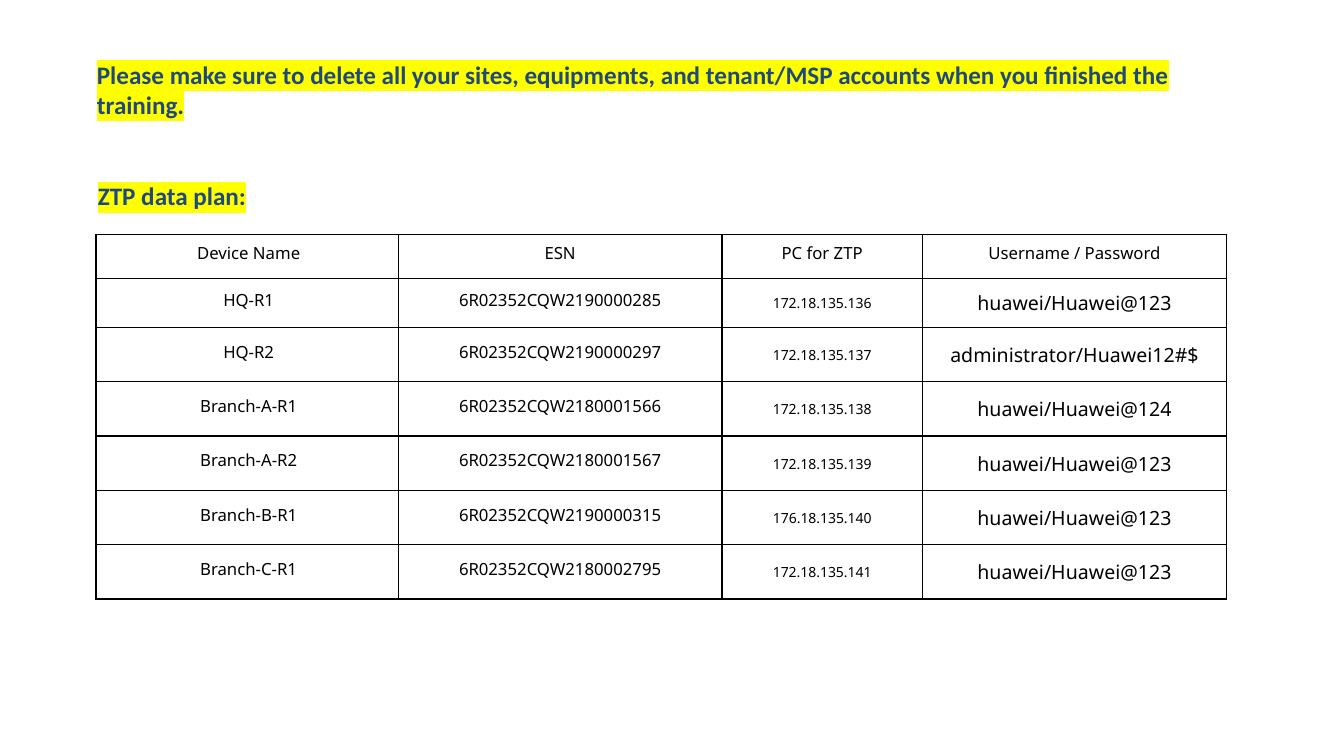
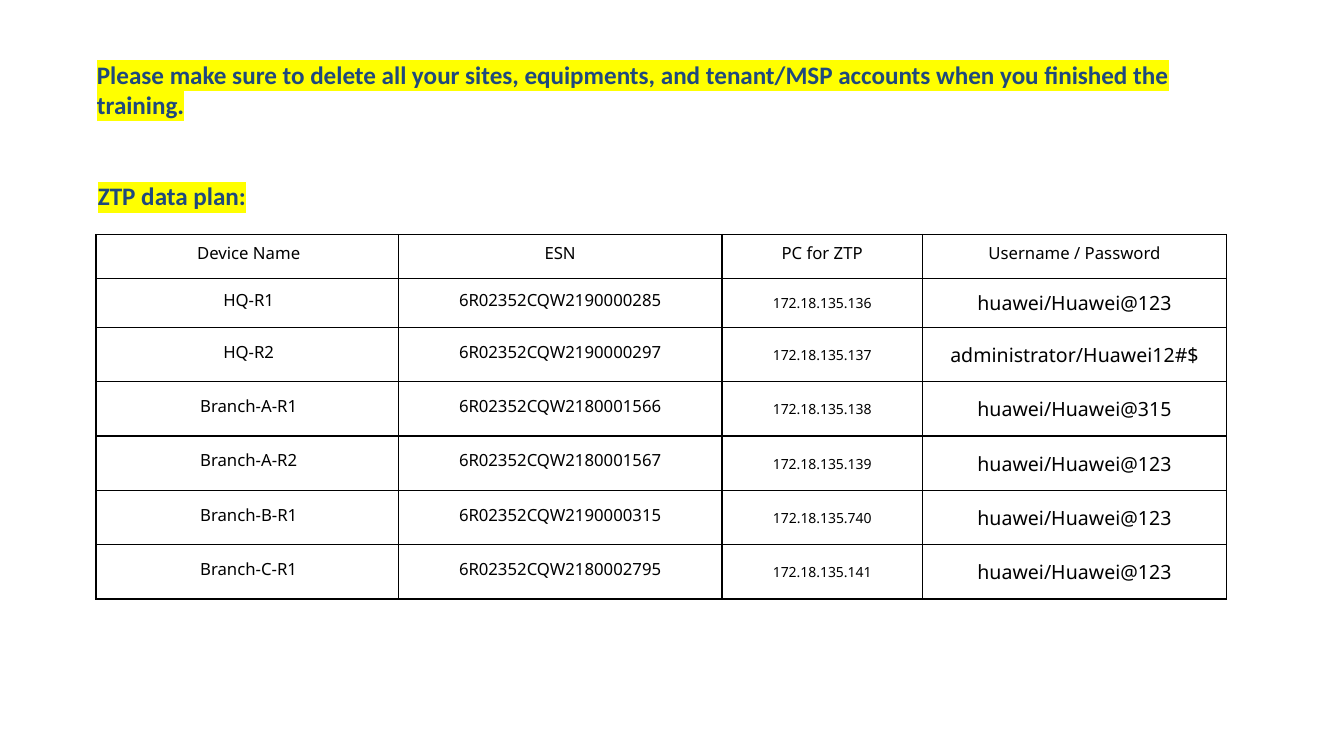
huawei/Huawei@124: huawei/Huawei@124 -> huawei/Huawei@315 (1074, 410)
176.18.135.140: 176.18.135.140 -> 172.18.135.740 (822, 519)
